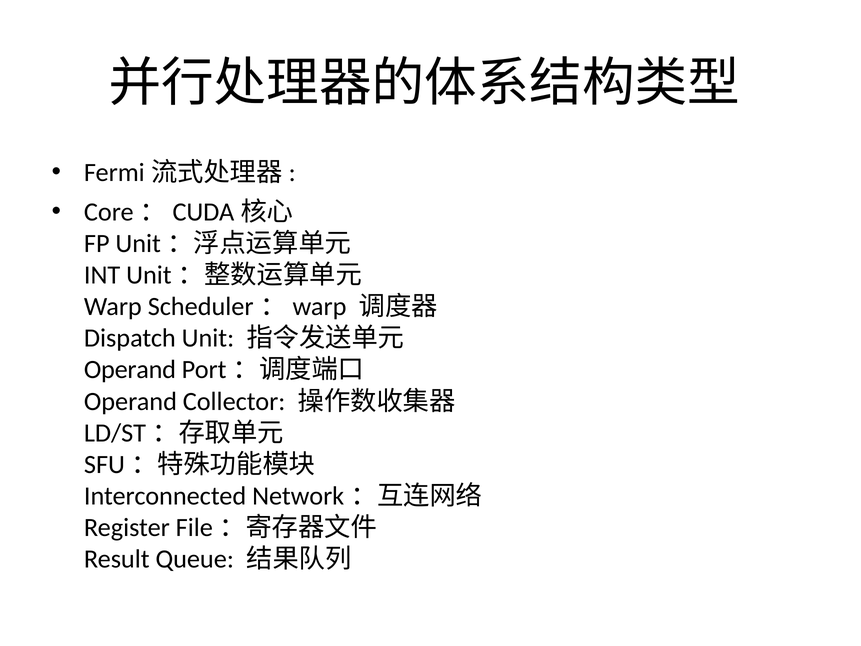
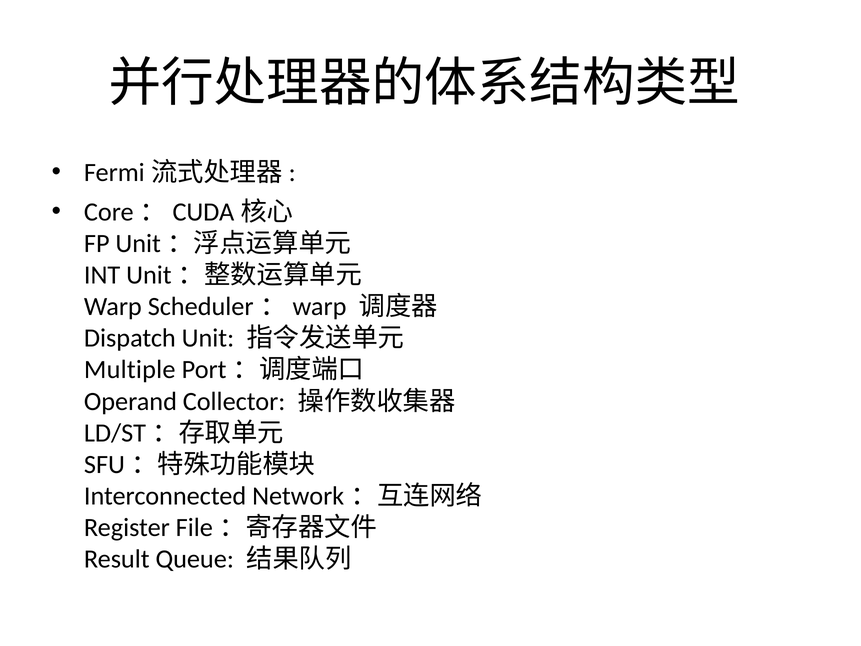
Operand: Operand -> Multiple (130, 370)
